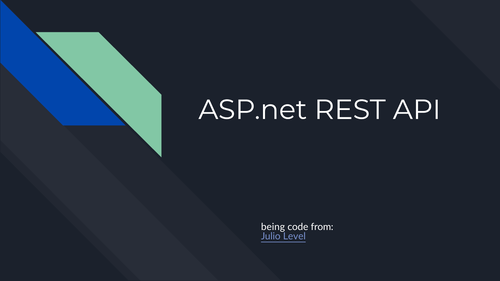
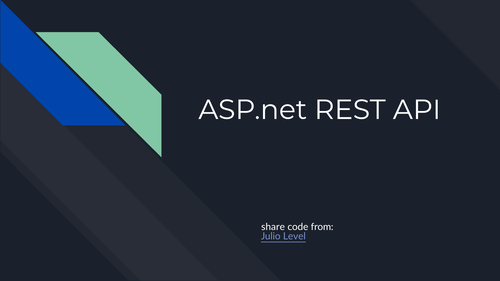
being: being -> share (273, 227)
